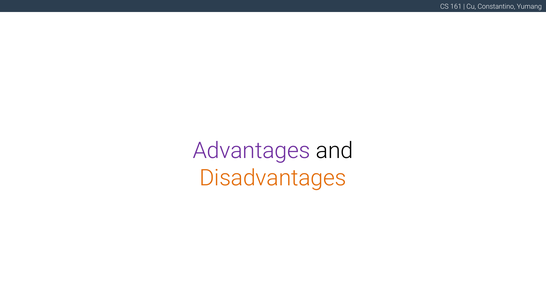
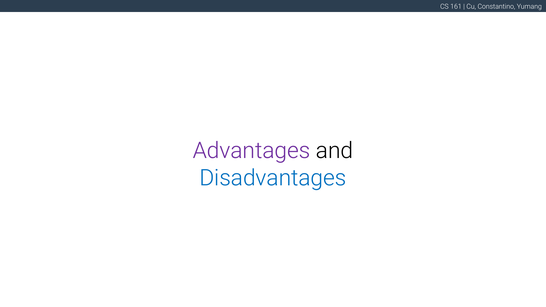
Disadvantages colour: orange -> blue (273, 178)
